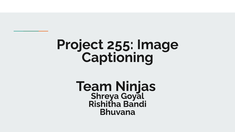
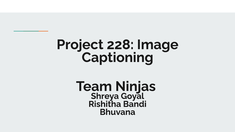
255: 255 -> 228 (120, 45)
